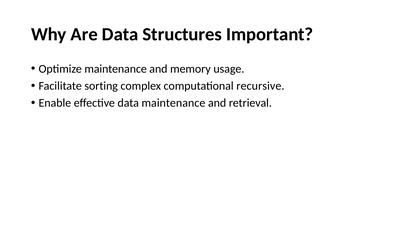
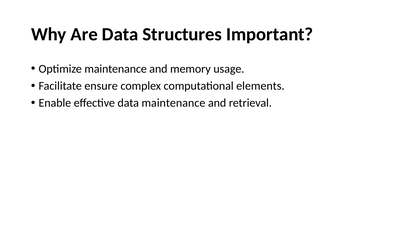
sorting: sorting -> ensure (101, 86)
recursive: recursive -> elements (260, 86)
